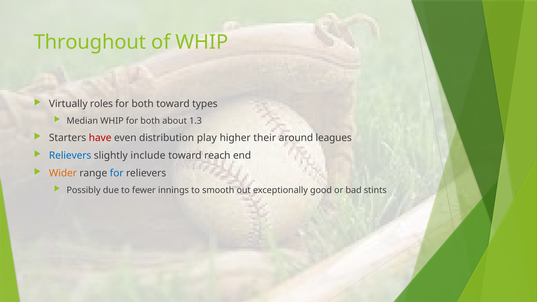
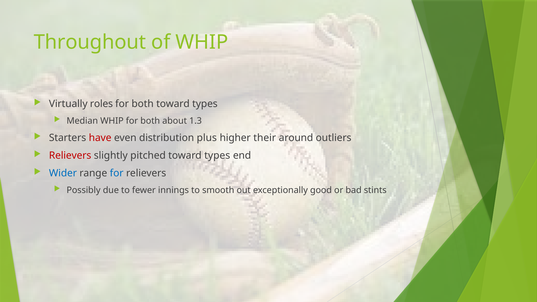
play: play -> plus (207, 138)
leagues: leagues -> outliers (334, 138)
Relievers colour: blue -> red (70, 156)
include: include -> pitched (148, 156)
reach: reach -> types (217, 156)
Wider colour: orange -> blue (63, 173)
